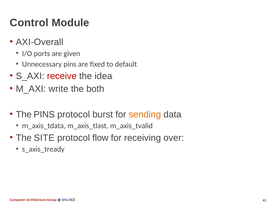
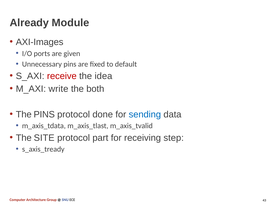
Control: Control -> Already (29, 23)
AXI-Overall: AXI-Overall -> AXI-Images (40, 42)
burst: burst -> done (103, 114)
sending colour: orange -> blue (145, 114)
flow: flow -> part (100, 138)
over: over -> step (174, 138)
